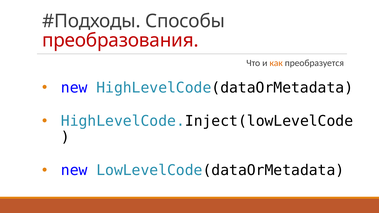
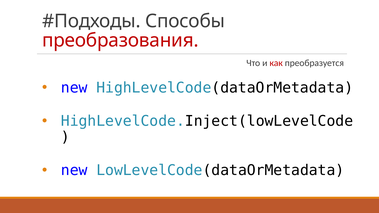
как colour: orange -> red (276, 63)
